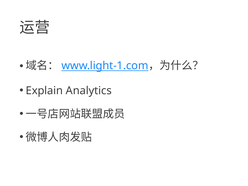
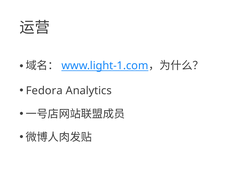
Explain: Explain -> Fedora (44, 91)
